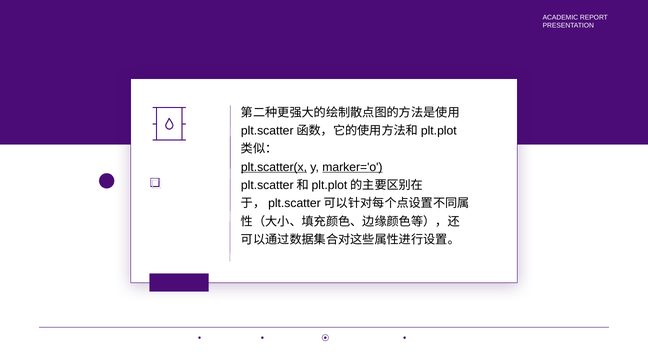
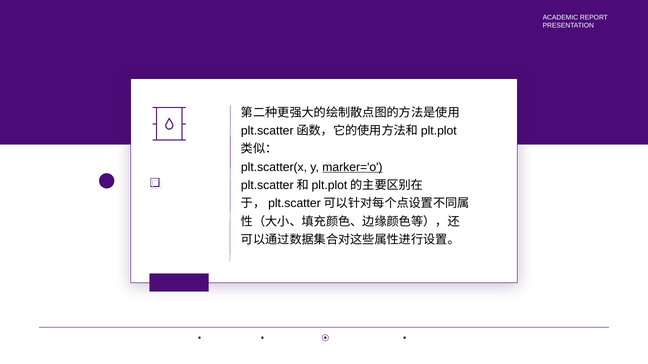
plt.scatter(x underline: present -> none (274, 167)
